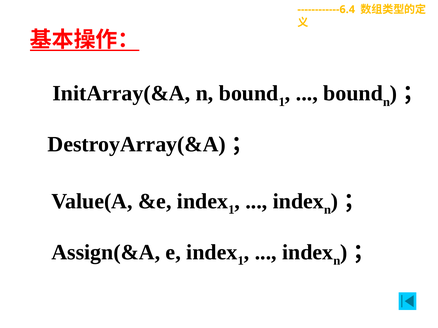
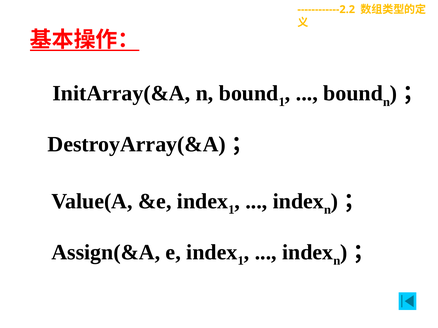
------------6.4: ------------6.4 -> ------------2.2 (326, 9)
